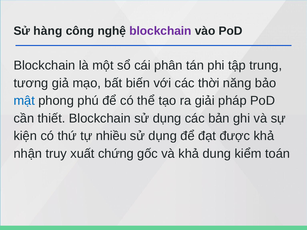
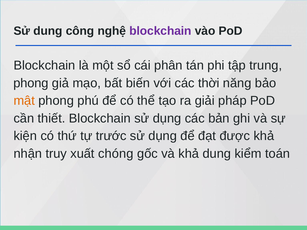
Sử hàng: hàng -> dung (48, 31)
tương: tương -> phong (31, 83)
mật colour: blue -> orange (24, 101)
nhiều: nhiều -> trước (111, 136)
chứng: chứng -> chóng (116, 154)
